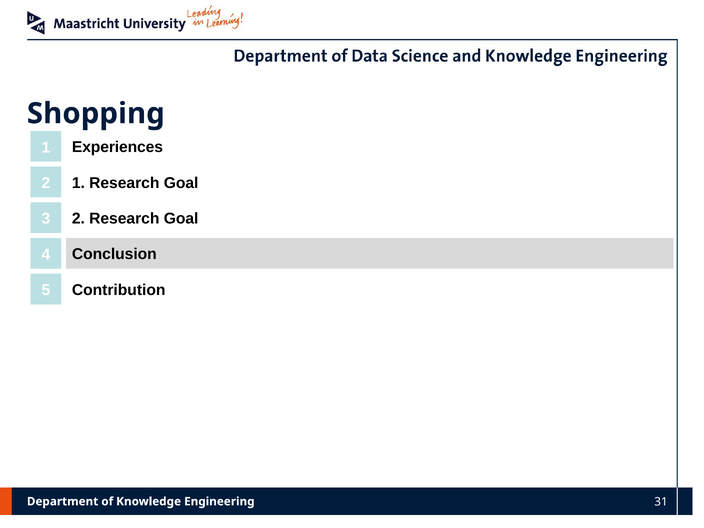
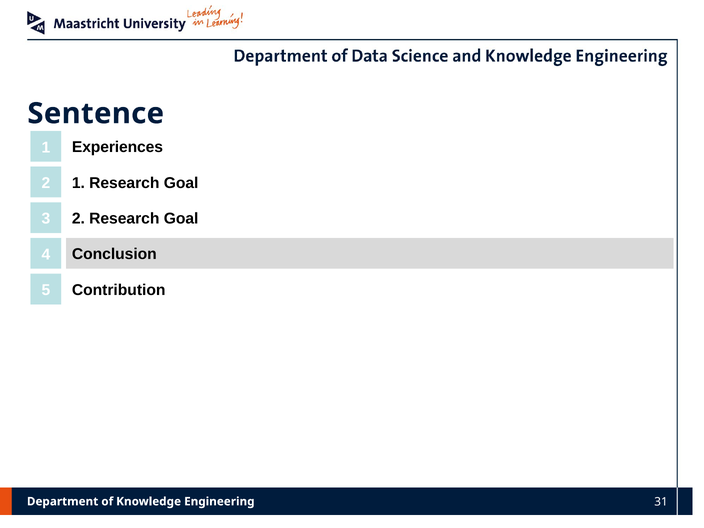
Shopping: Shopping -> Sentence (96, 114)
